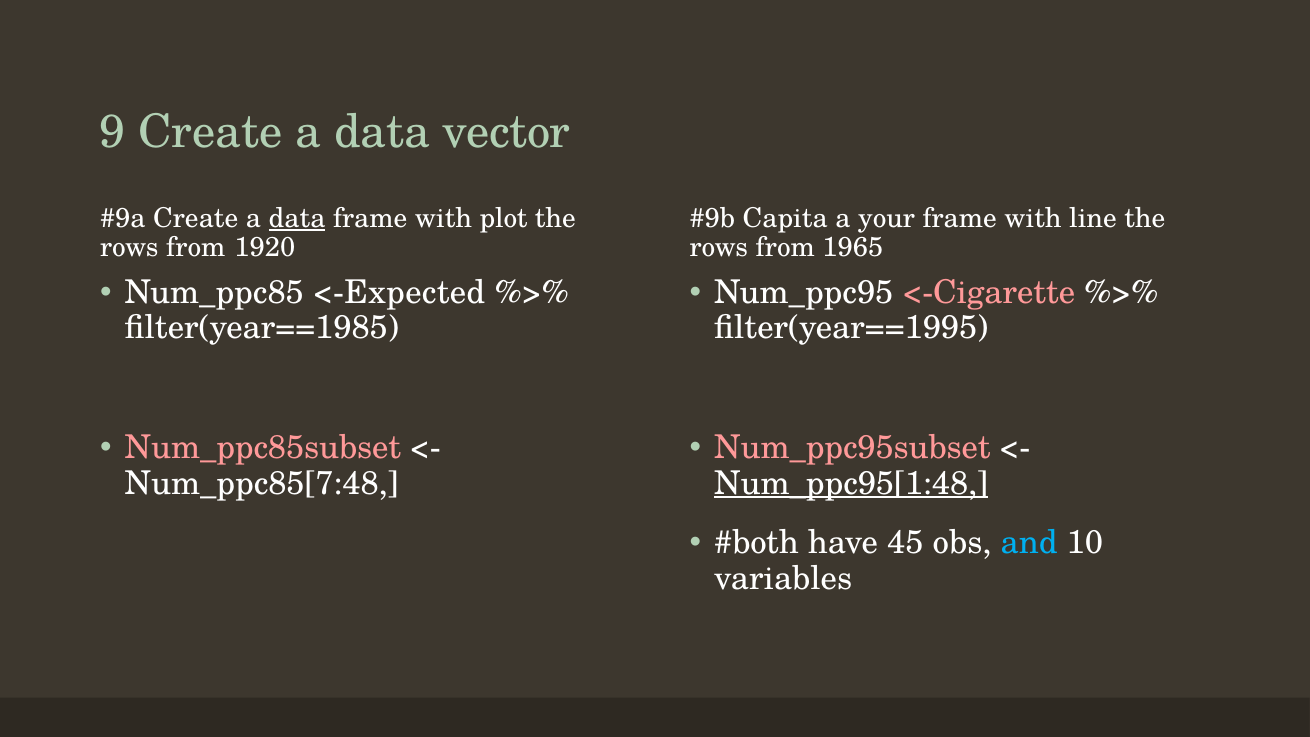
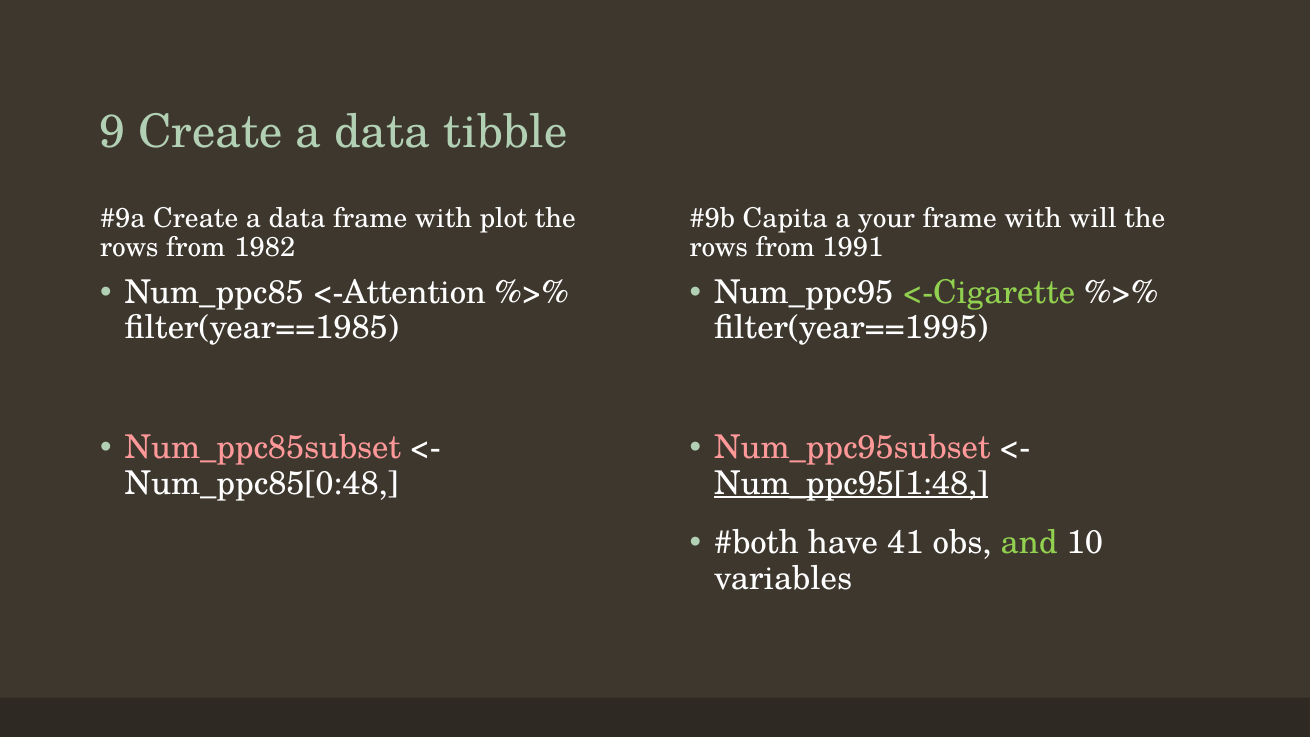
vector: vector -> tibble (506, 132)
data underline: present -> none (297, 218)
line: line -> will (1093, 218)
1920: 1920 -> 1982 (265, 248)
1965: 1965 -> 1991 (853, 248)
<-Expected: <-Expected -> <-Attention (399, 293)
<-Cigarette colour: pink -> light green (989, 293)
Num_ppc85[7:48: Num_ppc85[7:48 -> Num_ppc85[0:48 (262, 483)
45: 45 -> 41 (905, 543)
and colour: light blue -> light green (1029, 543)
